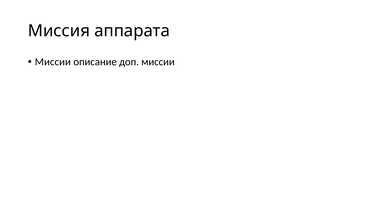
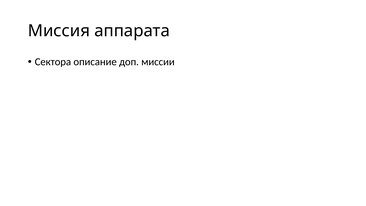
Миссии: Миссии -> Сектора (53, 62)
